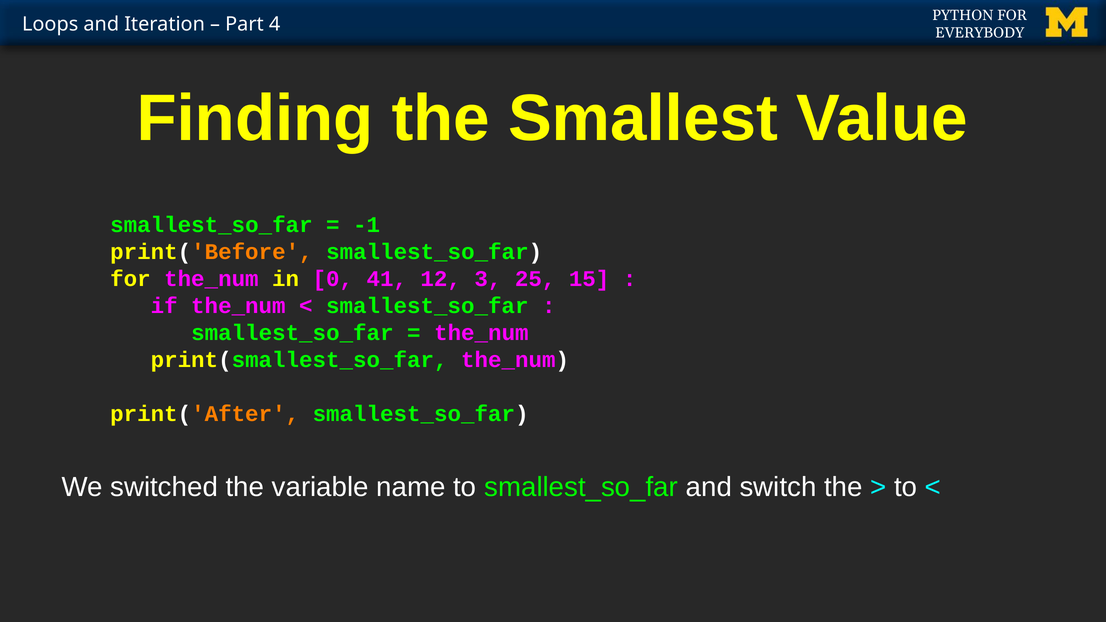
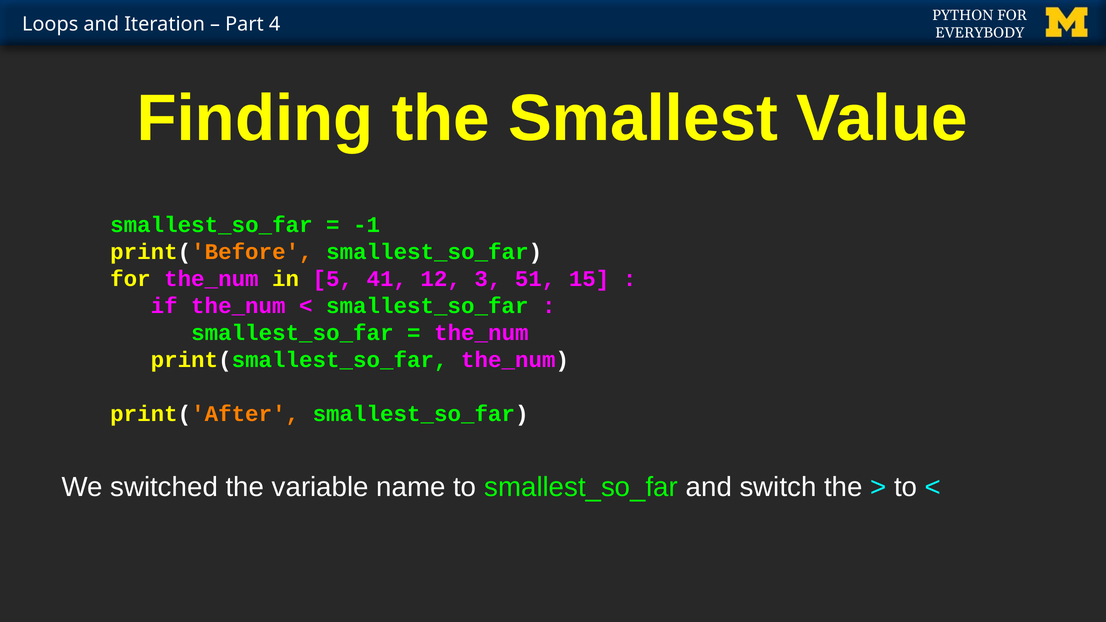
0: 0 -> 5 (333, 279)
25: 25 -> 51 (535, 279)
